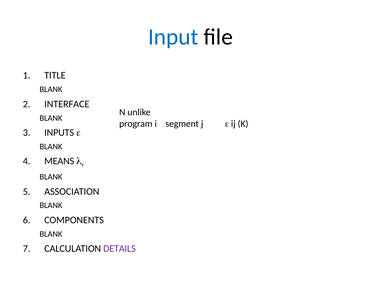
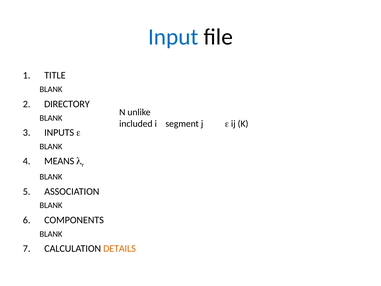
INTERFACE: INTERFACE -> DIRECTORY (67, 104)
program: program -> included (136, 124)
DETAILS colour: purple -> orange (119, 248)
